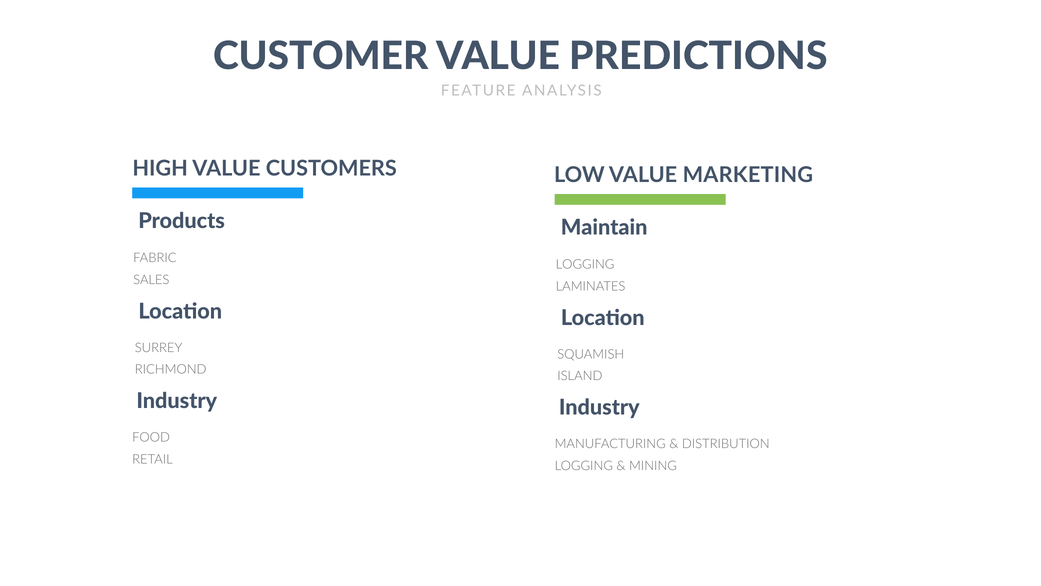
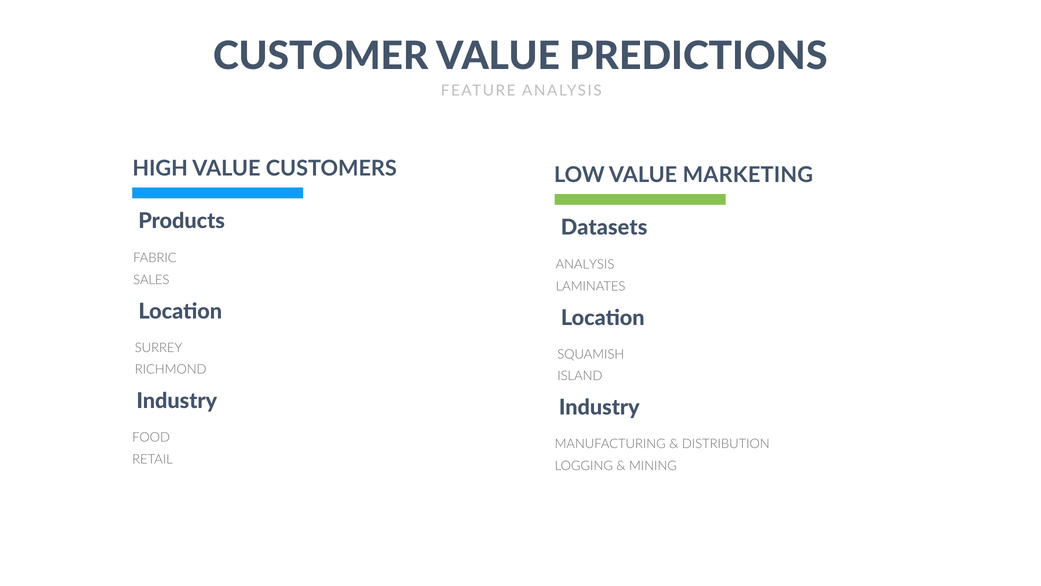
Maintain: Maintain -> Datasets (604, 228)
LOGGING: LOGGING -> ANALYSIS (585, 264)
